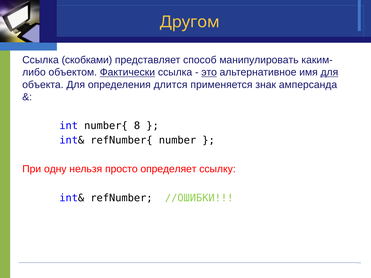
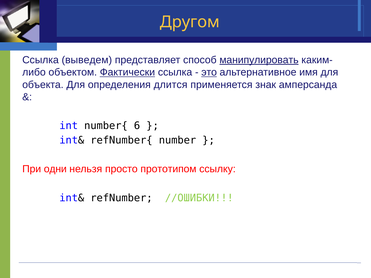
скобками: скобками -> выведем (87, 60)
манипулировать underline: none -> present (259, 60)
для underline: present -> none (329, 72)
8: 8 -> 6 (137, 126)
одну: одну -> одни (55, 169)
определяет: определяет -> прототипом (168, 169)
